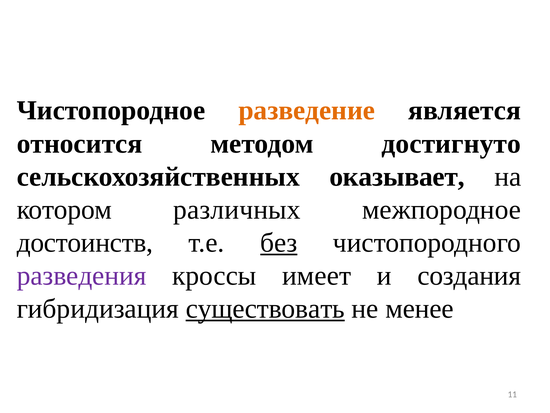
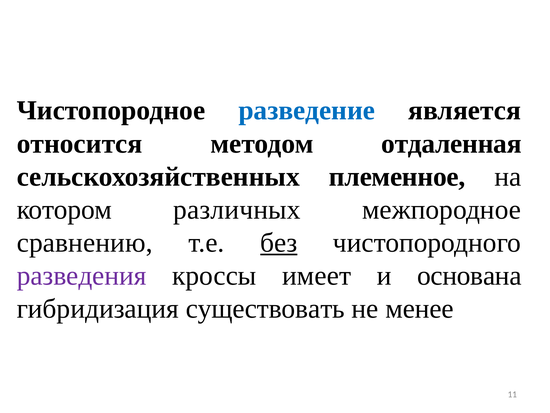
разведение colour: orange -> blue (307, 110)
достигнуто: достигнуто -> отдаленная (451, 143)
оказывает: оказывает -> племенное (397, 176)
достоинств: достоинств -> сравнению (85, 242)
создания: создания -> основана (469, 275)
существовать underline: present -> none (265, 308)
